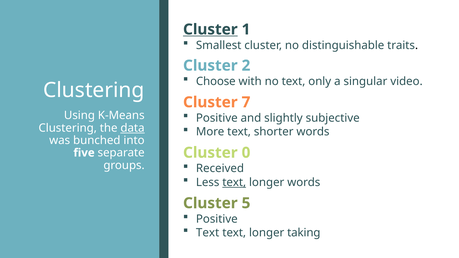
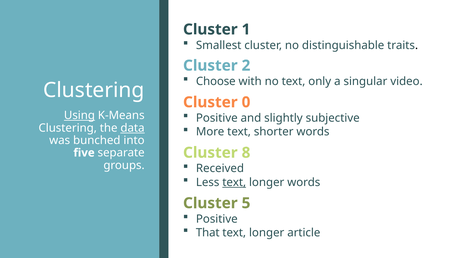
Cluster underline: present -> none (210, 29)
7: 7 -> 0 (246, 102)
Using underline: none -> present (79, 116)
0: 0 -> 8 (246, 153)
Text: Text -> That (208, 233)
taking: taking -> article (304, 233)
